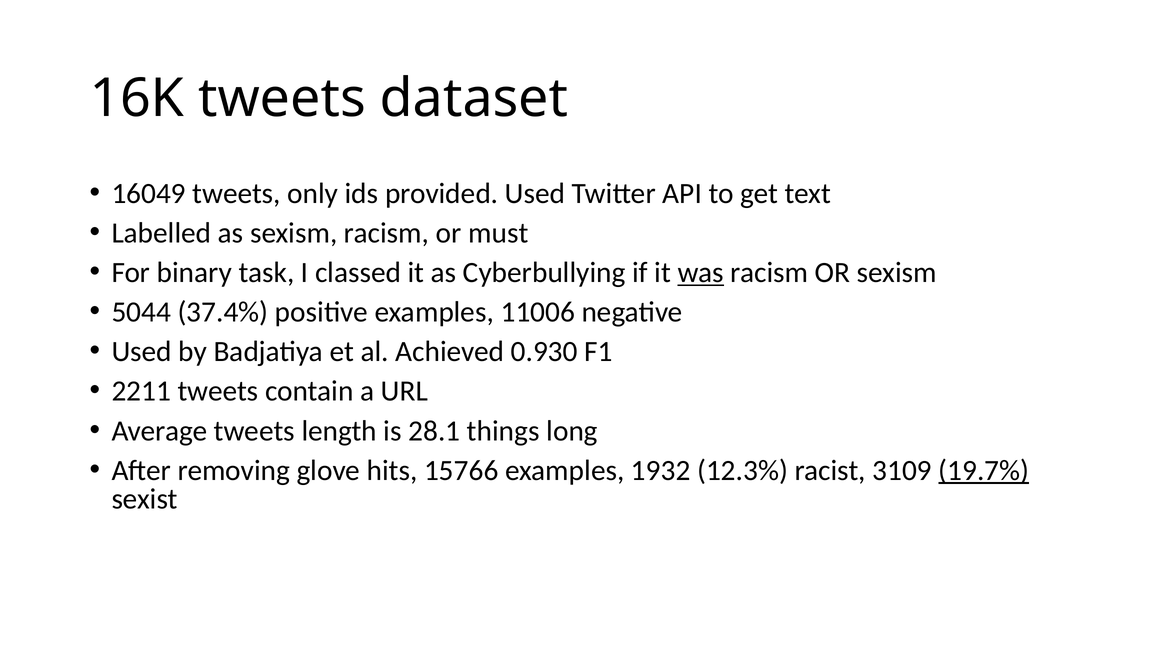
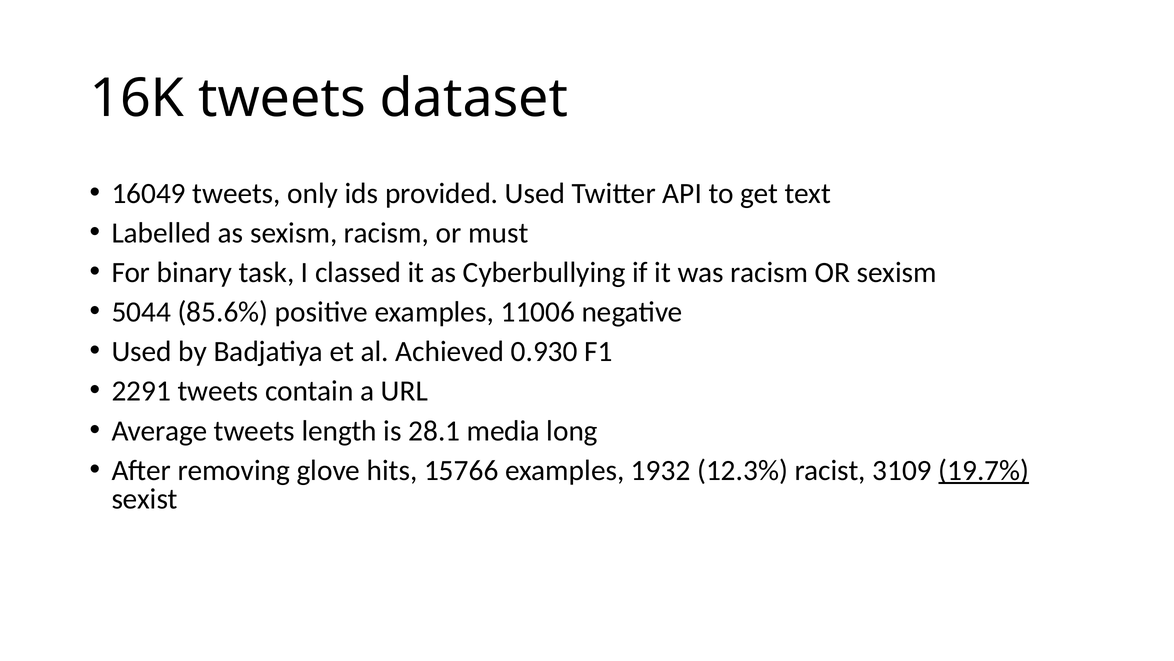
was underline: present -> none (701, 272)
37.4%: 37.4% -> 85.6% (223, 312)
2211: 2211 -> 2291 (141, 391)
things: things -> media (503, 430)
